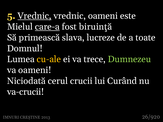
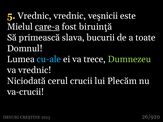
Vrednic underline: present -> none (34, 16)
vrednic oameni: oameni -> veşnicii (103, 16)
lucreze: lucreze -> bucurii (101, 38)
cu-ale colour: yellow -> light blue (49, 59)
va oameni: oameni -> vrednic (35, 70)
Curând: Curând -> Plecăm (122, 81)
